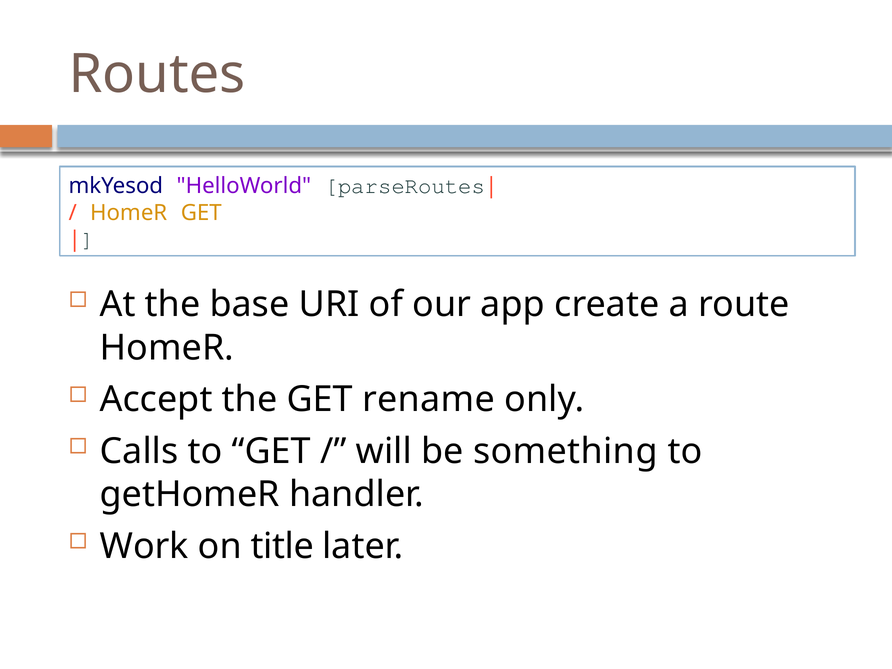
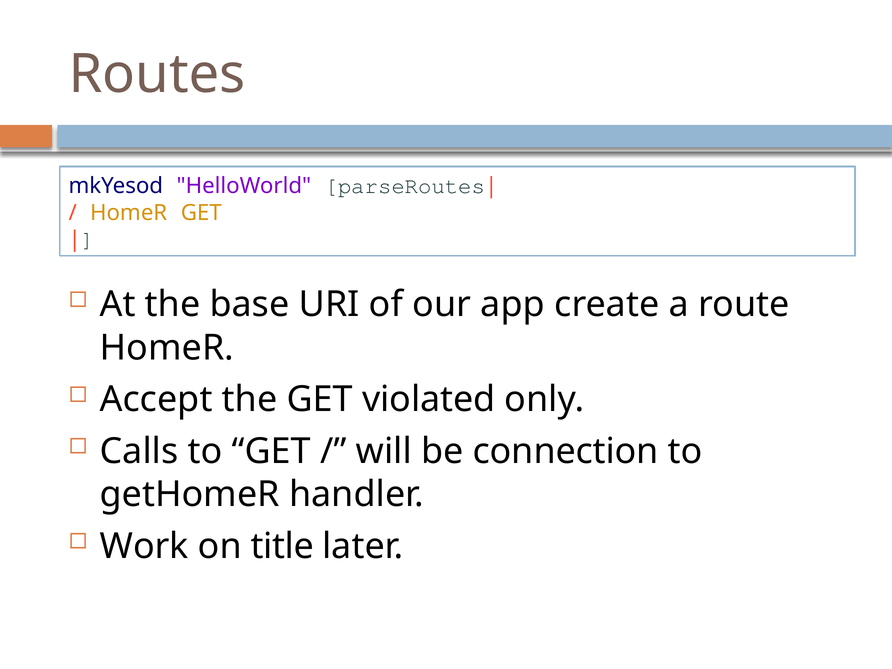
rename: rename -> violated (429, 400)
something: something -> connection (566, 451)
